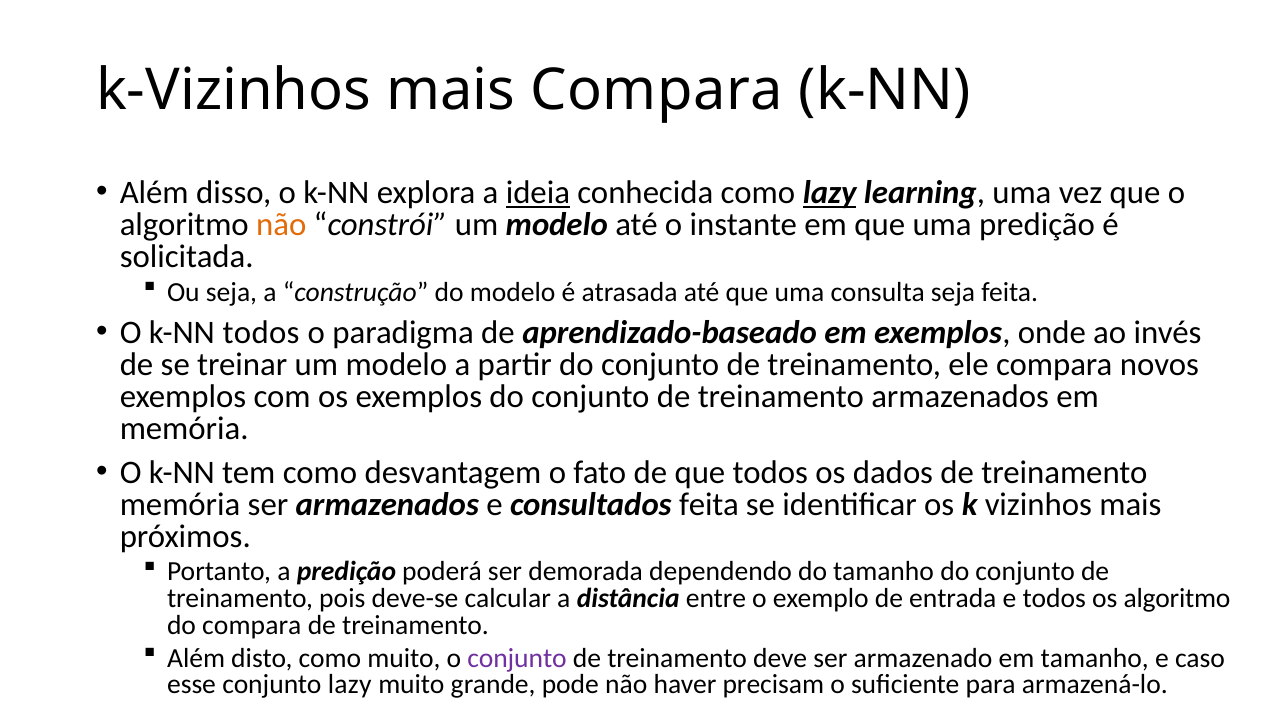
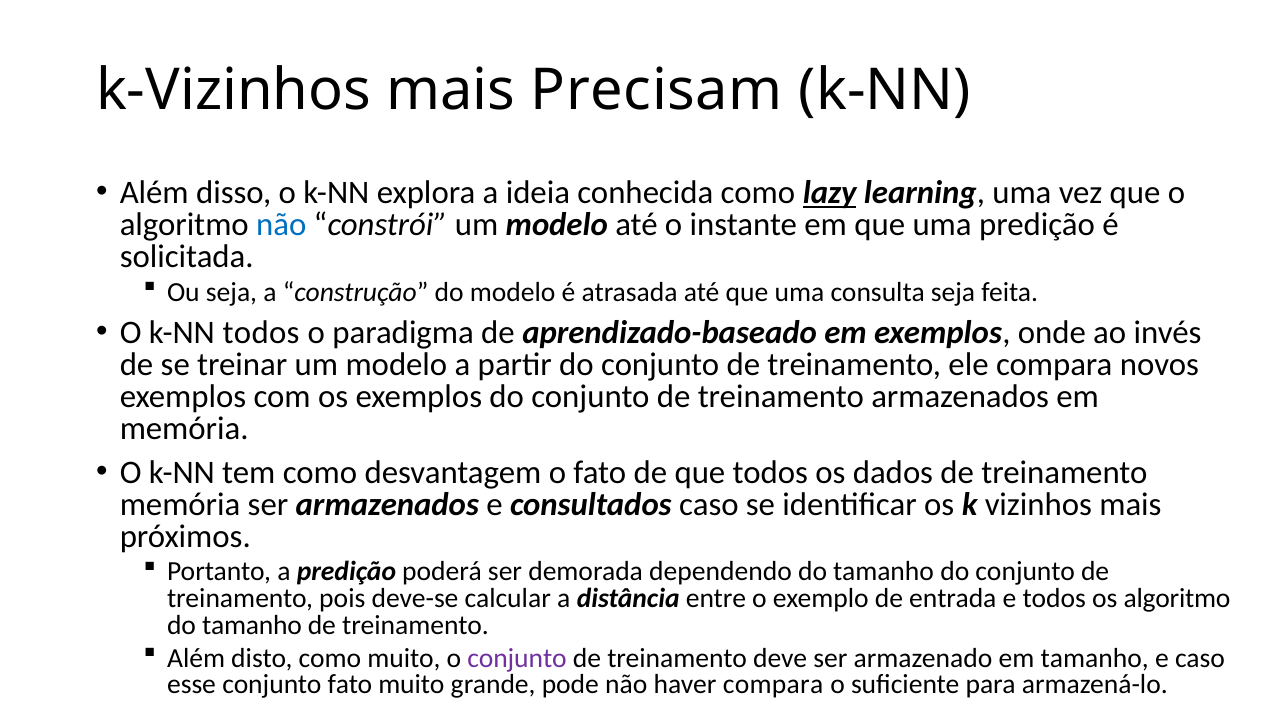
mais Compara: Compara -> Precisam (657, 90)
ideia underline: present -> none (538, 193)
não colour: orange -> blue (281, 225)
consultados feita: feita -> caso (709, 505)
compara: compara -> tamanho (252, 626)
conjunto lazy: lazy -> fato (350, 685)
haver precisam: precisam -> compara (773, 685)
